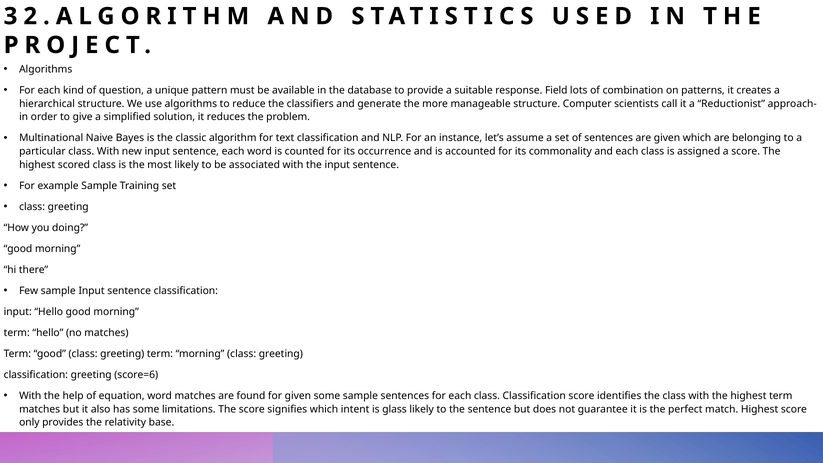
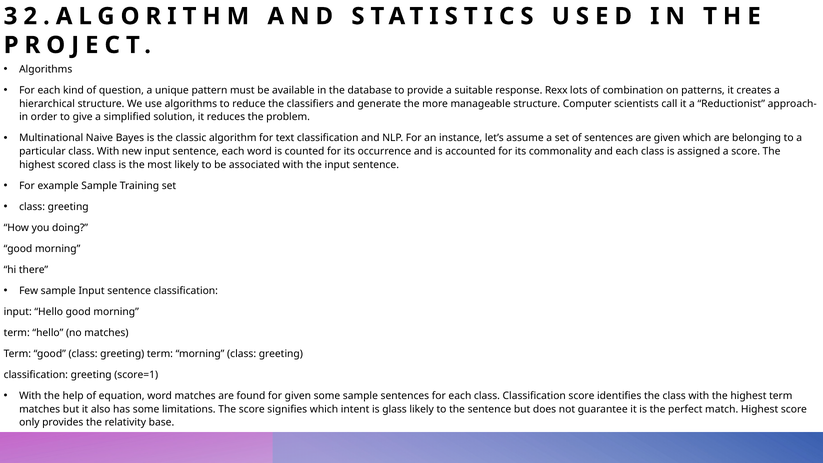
Field: Field -> Rexx (556, 90)
score=6: score=6 -> score=1 (136, 375)
